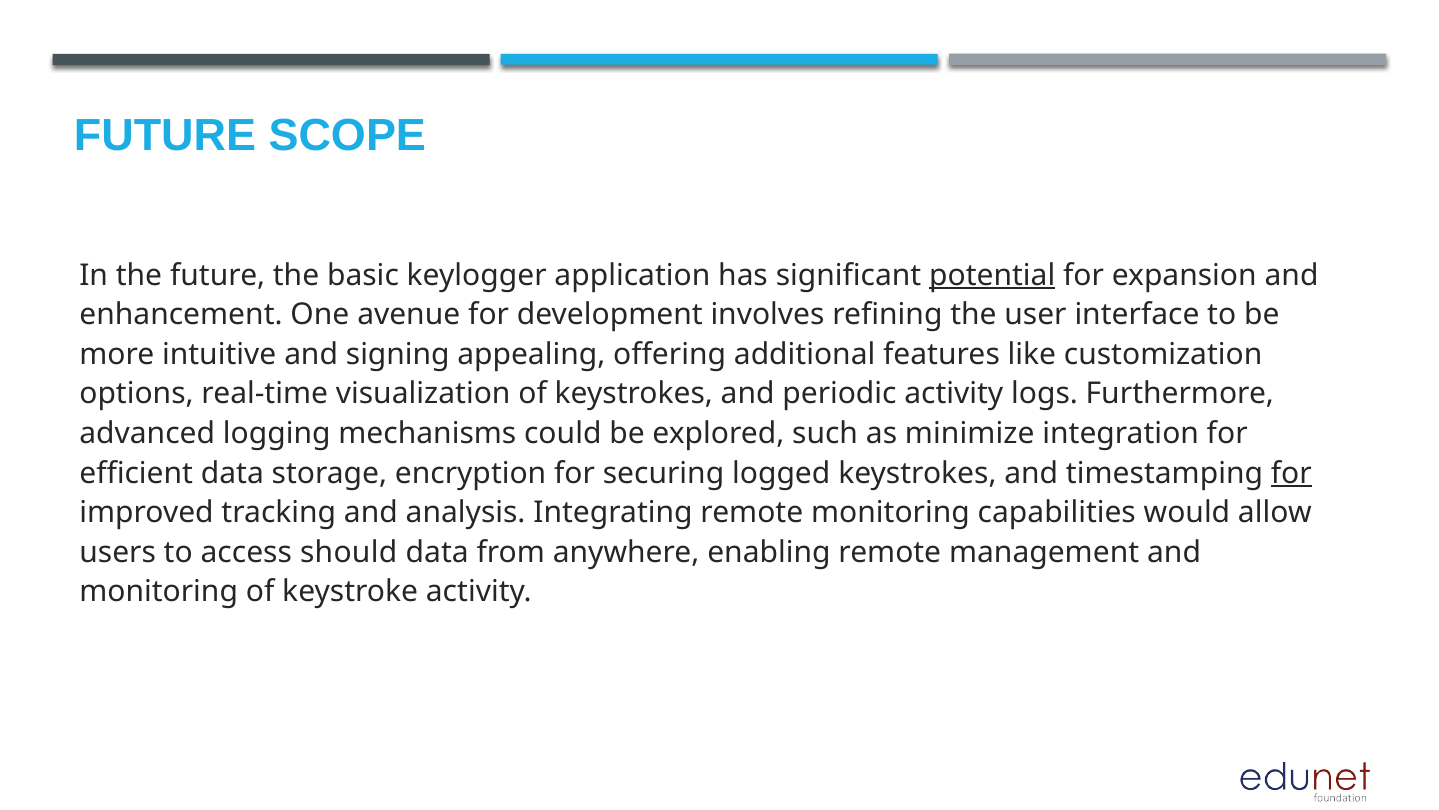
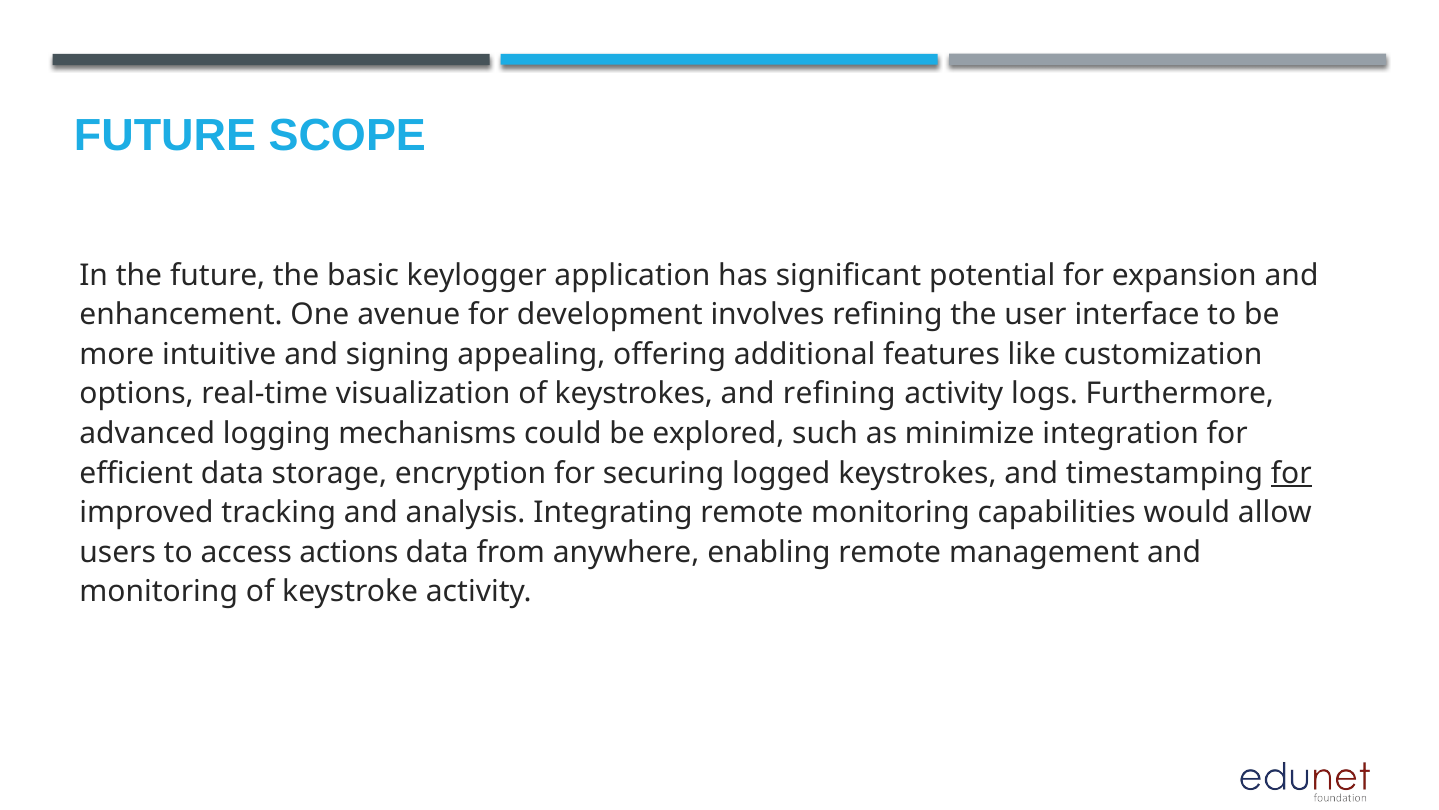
potential underline: present -> none (992, 275)
and periodic: periodic -> refining (839, 394)
should: should -> actions (349, 552)
